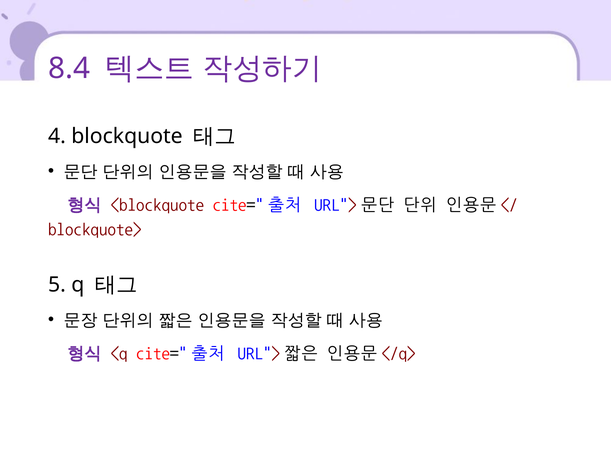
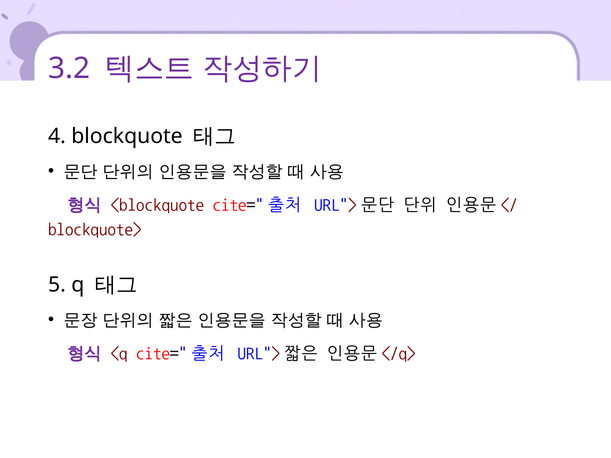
8.4: 8.4 -> 3.2 (69, 68)
